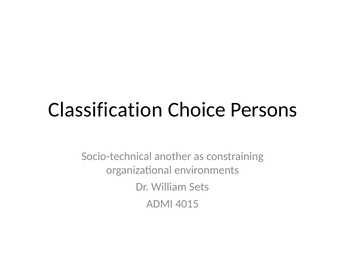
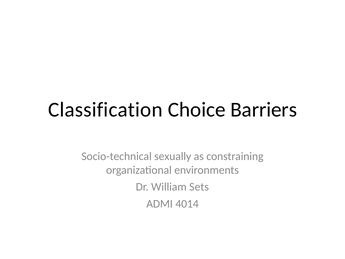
Persons: Persons -> Barriers (264, 110)
another: another -> sexually (173, 156)
4015: 4015 -> 4014 (187, 204)
